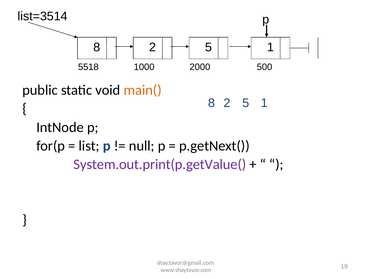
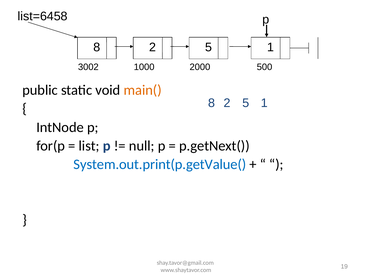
list=3514: list=3514 -> list=6458 (43, 16)
5518: 5518 -> 3002 (88, 67)
System.out.print(p.getValue( colour: purple -> blue (160, 164)
